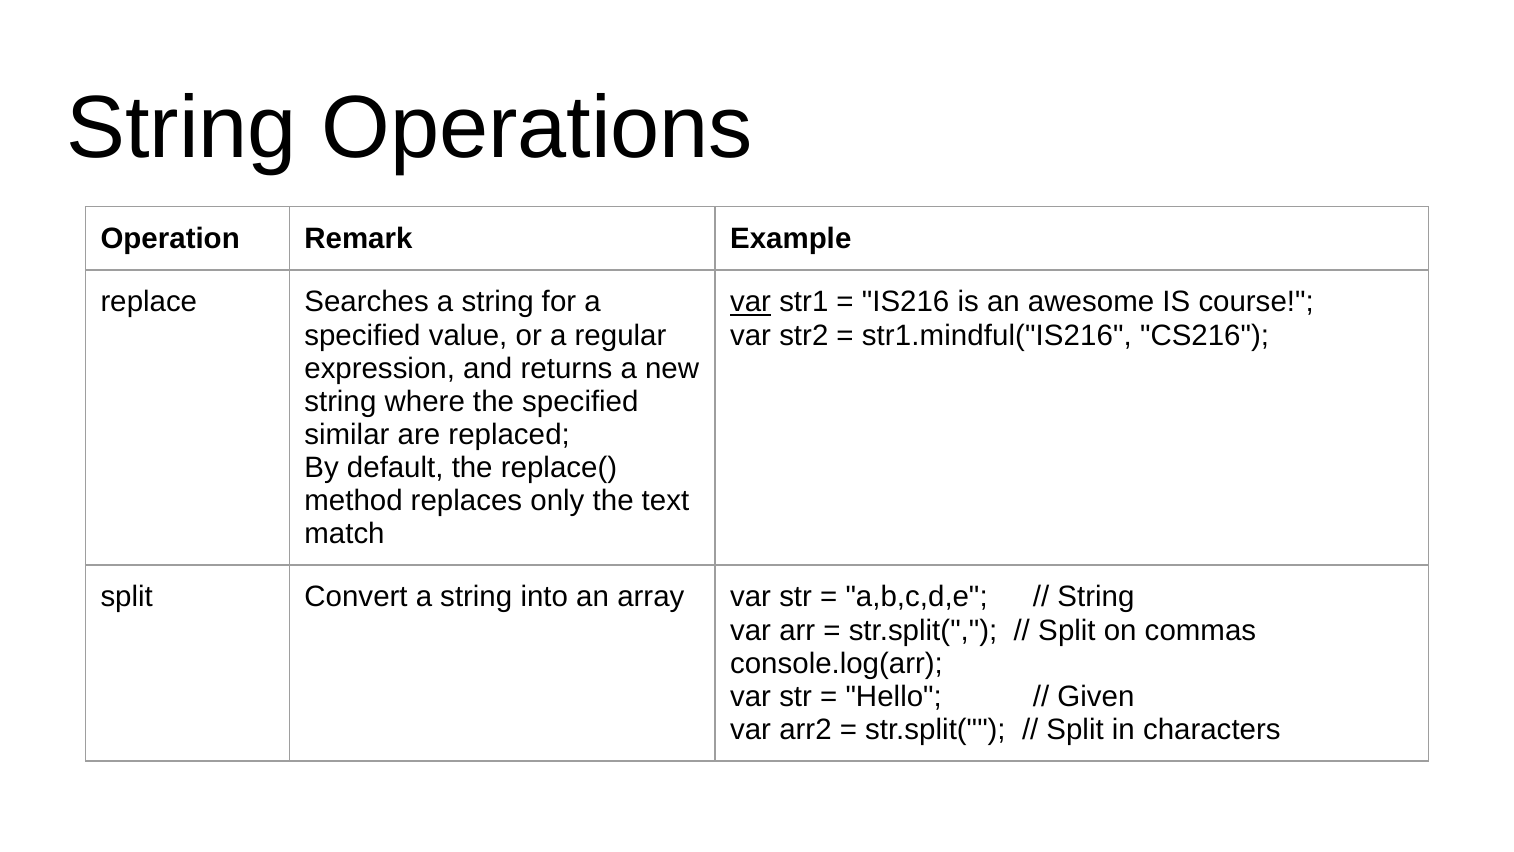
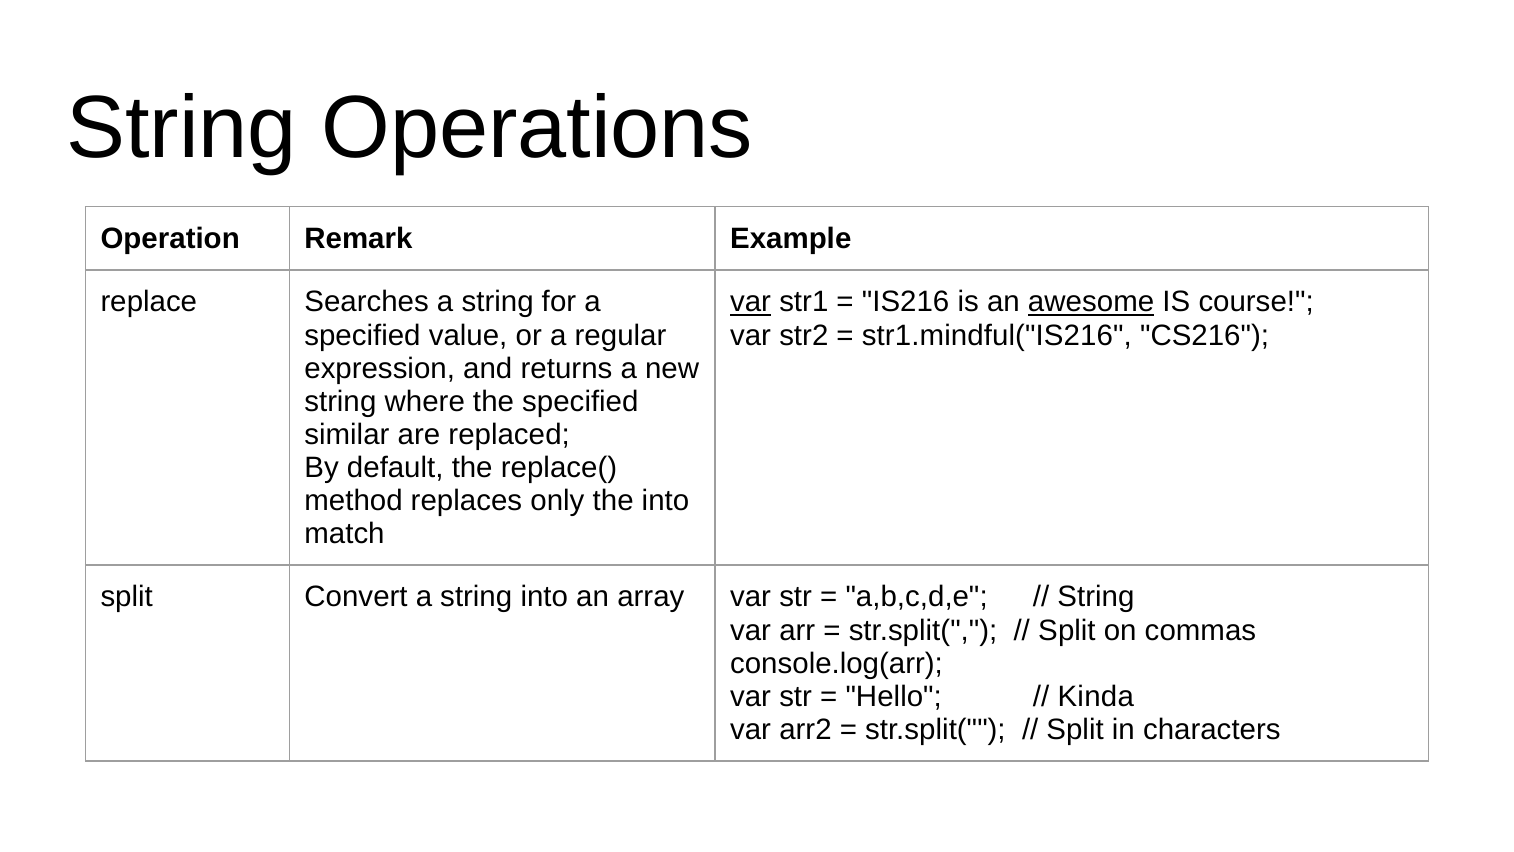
awesome underline: none -> present (1091, 302)
the text: text -> into (665, 501)
Given: Given -> Kinda (1096, 696)
